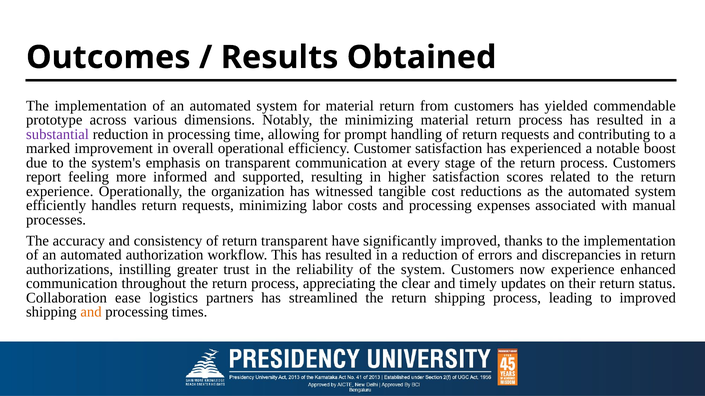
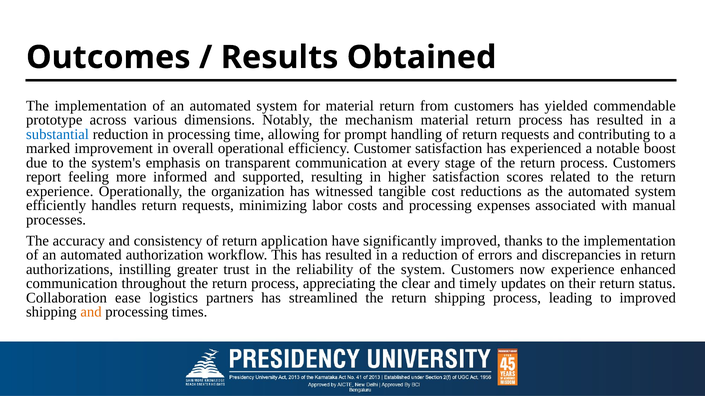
the minimizing: minimizing -> mechanism (379, 120)
substantial colour: purple -> blue (58, 135)
return transparent: transparent -> application (294, 241)
